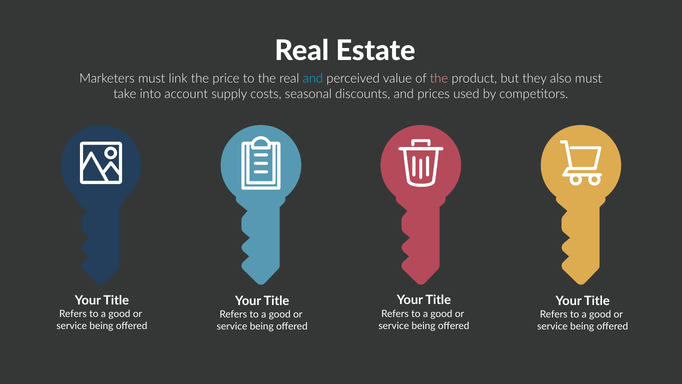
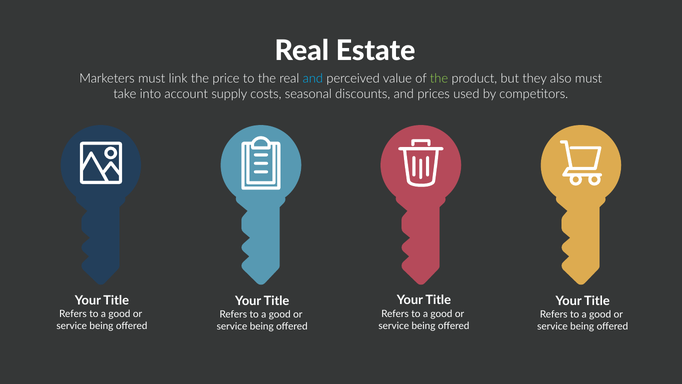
the colour: pink -> light green (439, 78)
